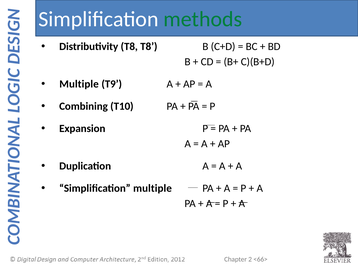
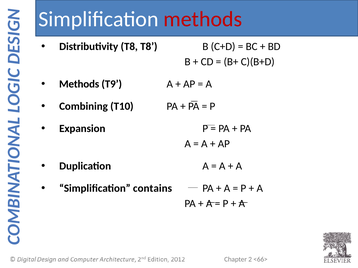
methods colour: green -> red (203, 19)
Multiple: Multiple -> Methods (79, 84)
Simplification multiple: multiple -> contains (152, 189)
